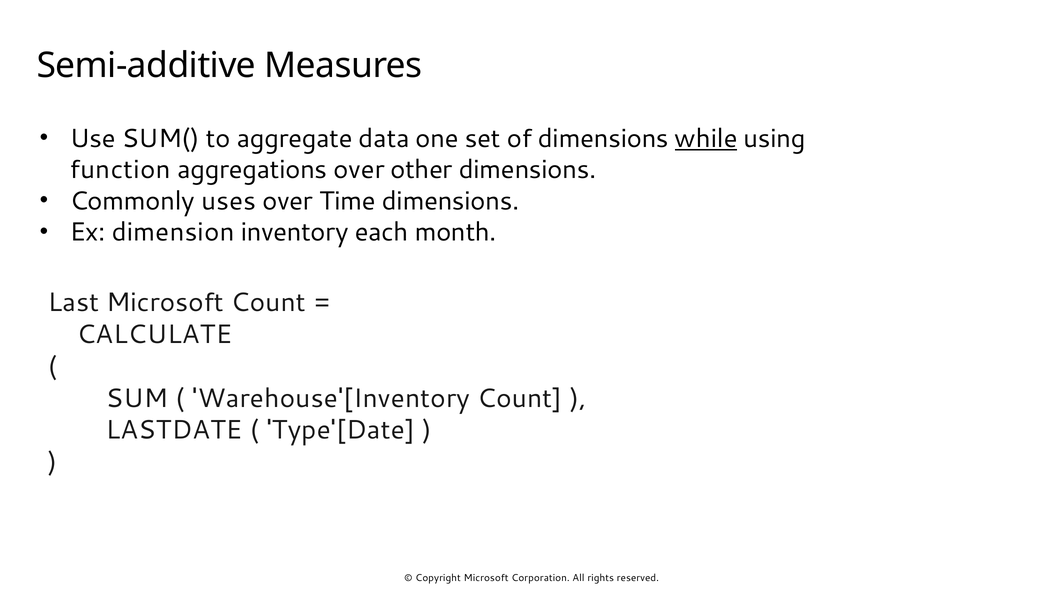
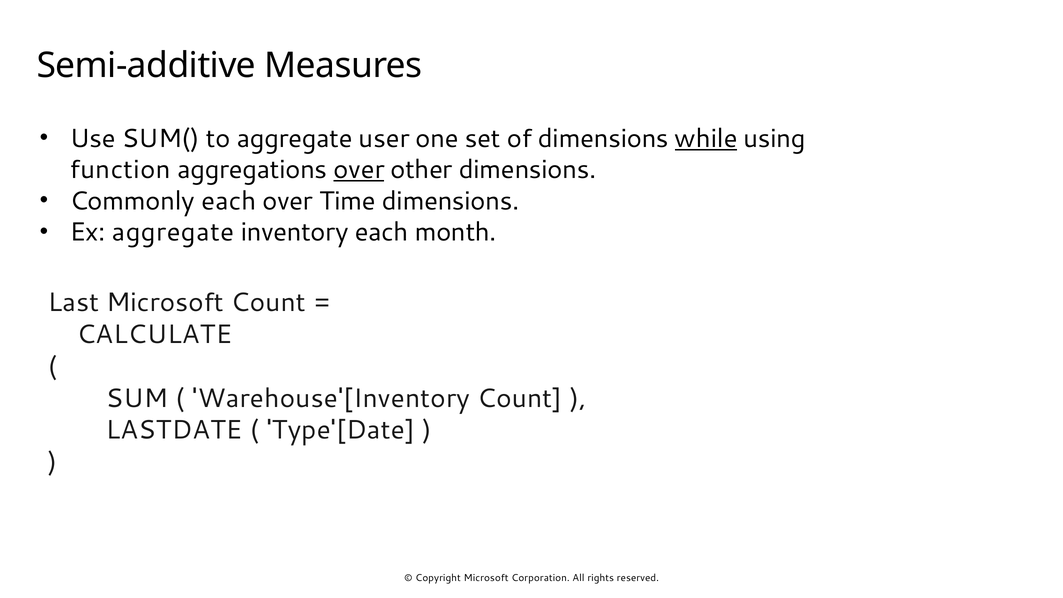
data: data -> user (384, 138)
over underline: none -> present (359, 170)
Commonly uses: uses -> each (229, 201)
Ex dimension: dimension -> aggregate (173, 232)
